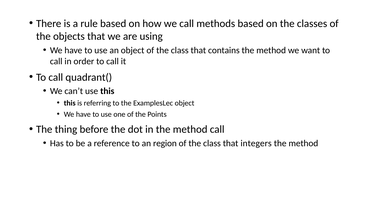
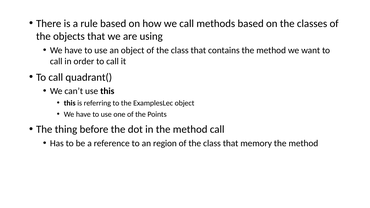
integers: integers -> memory (256, 143)
